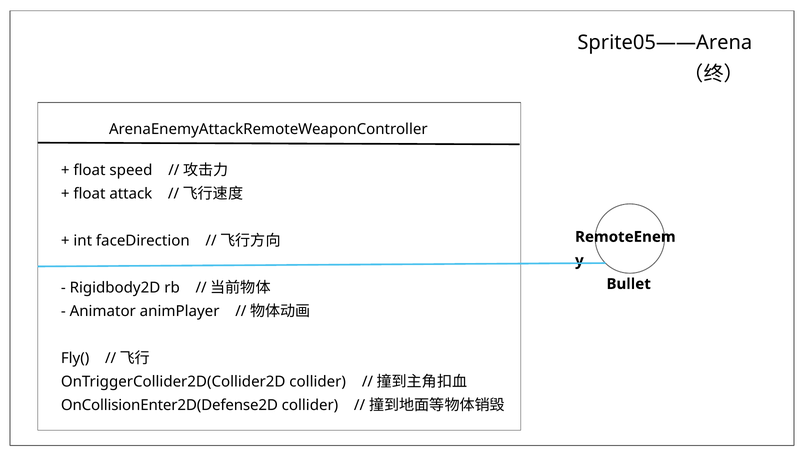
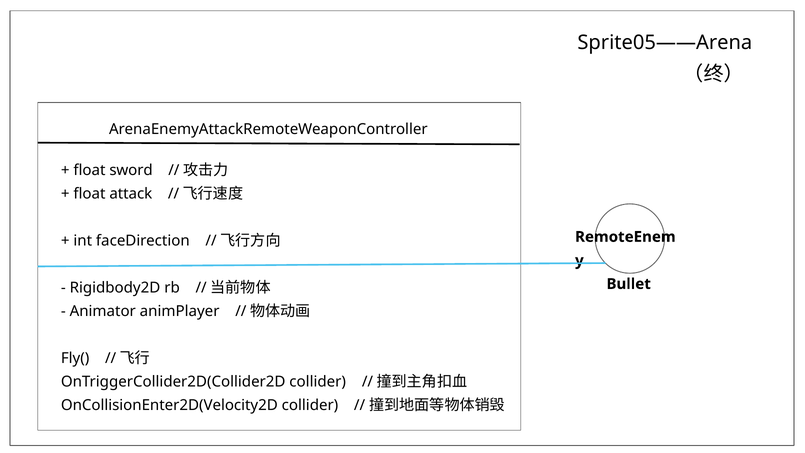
speed: speed -> sword (131, 170)
OnCollisionEnter2D(Defense2D: OnCollisionEnter2D(Defense2D -> OnCollisionEnter2D(Velocity2D (169, 405)
